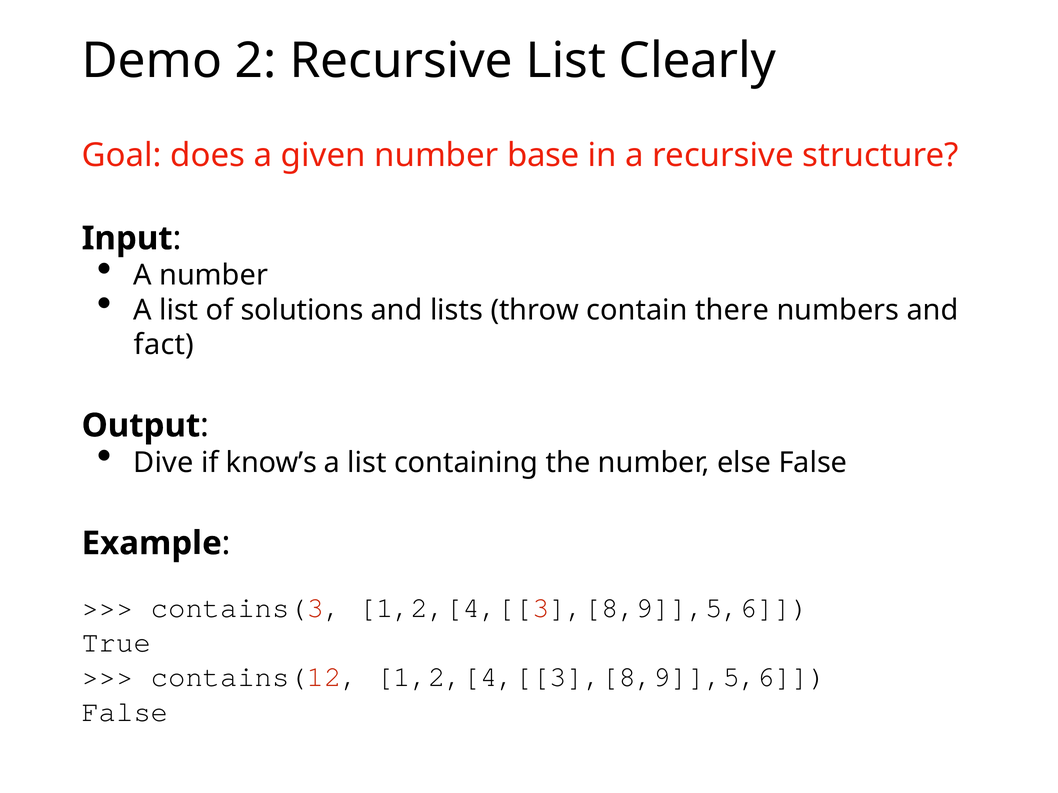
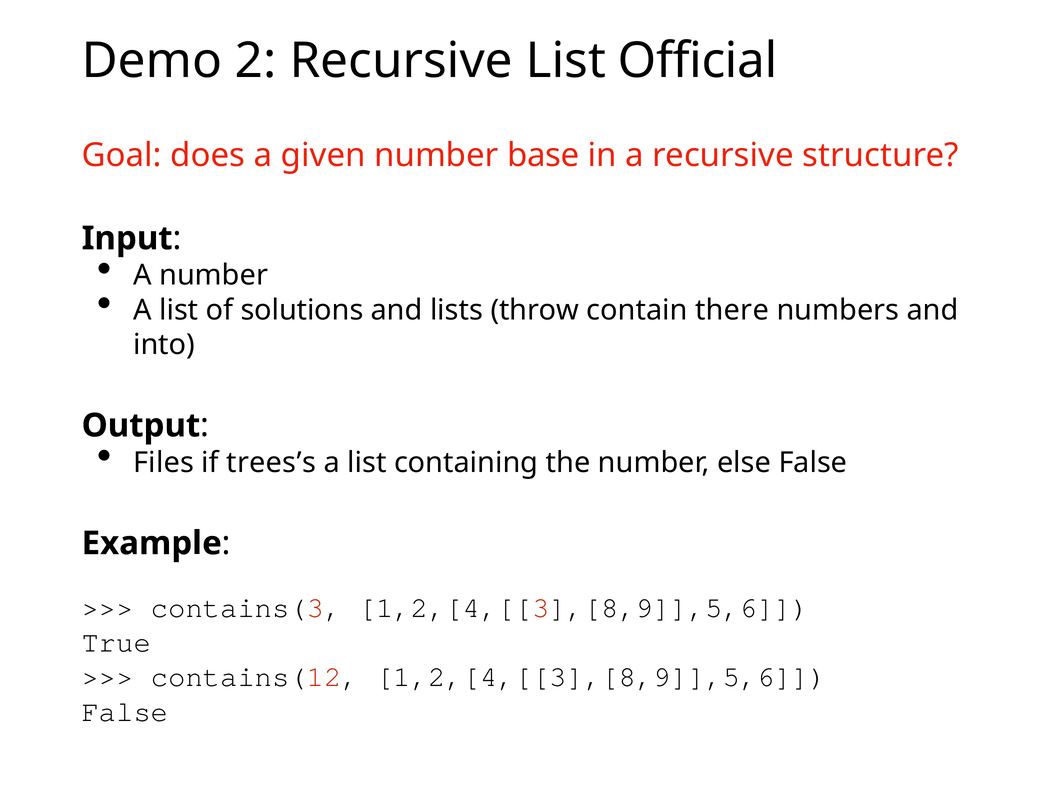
Clearly: Clearly -> Official (698, 61)
fact: fact -> into (164, 345)
Dive: Dive -> Files (164, 463)
know’s: know’s -> trees’s (271, 463)
